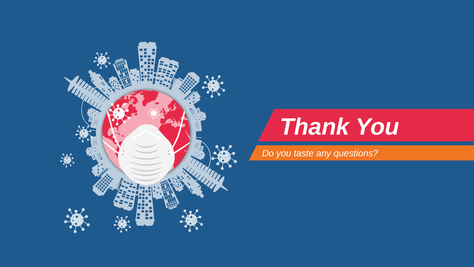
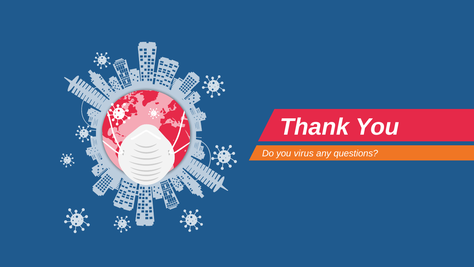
taste: taste -> virus (304, 153)
